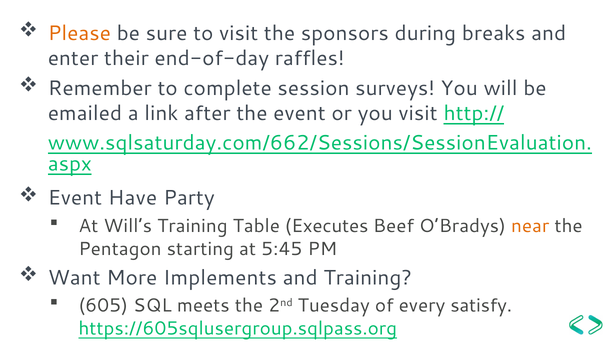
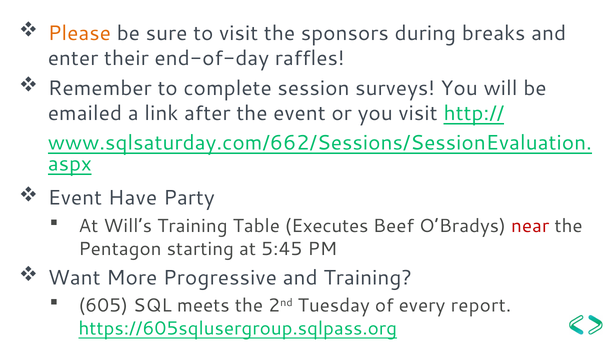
near colour: orange -> red (530, 226)
Implements: Implements -> Progressive (220, 278)
satisfy: satisfy -> report (481, 306)
